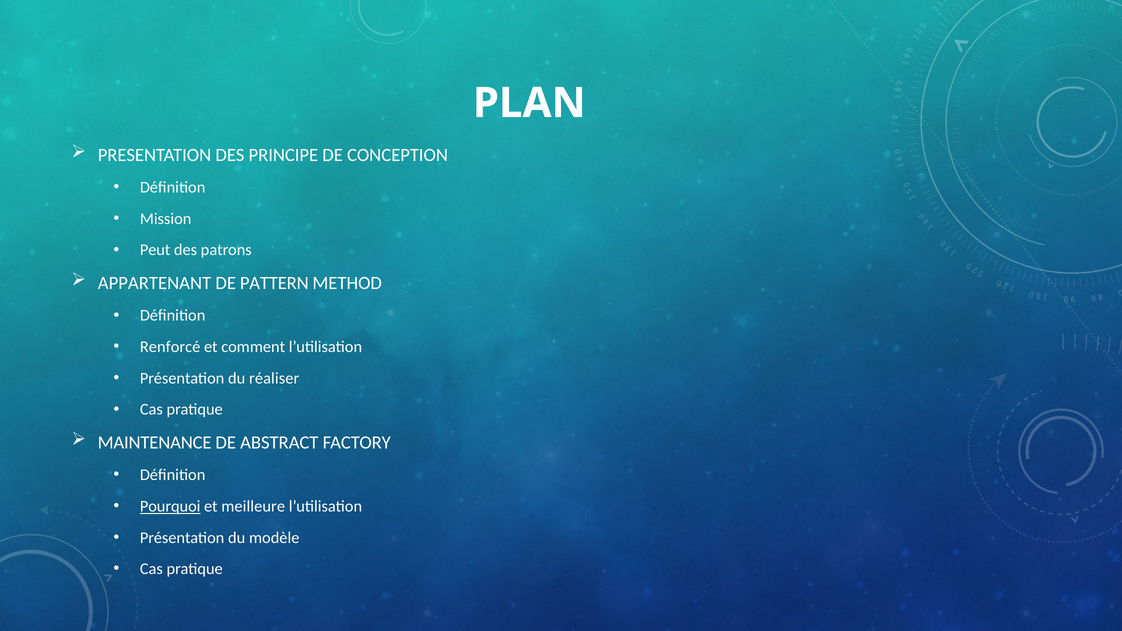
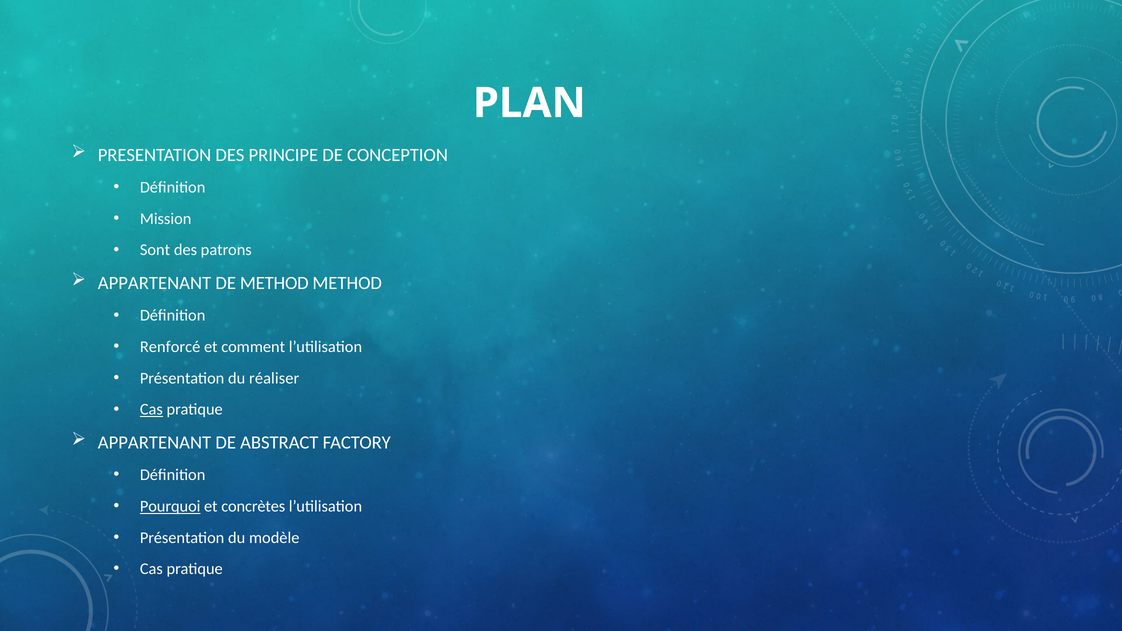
Peut: Peut -> Sont (155, 250)
DE PATTERN: PATTERN -> METHOD (274, 283)
Cas underline: none -> present (151, 410)
MAINTENANCE: MAINTENANCE -> APPARTENANT (155, 443)
meilleure: meilleure -> concrètes (253, 506)
